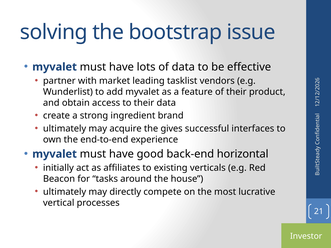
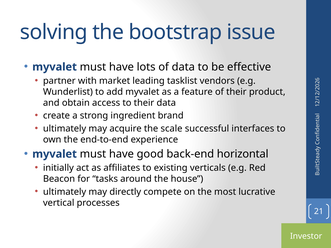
gives: gives -> scale (172, 129)
